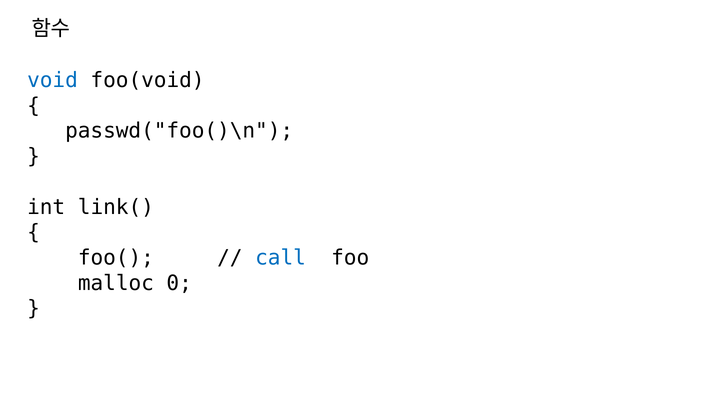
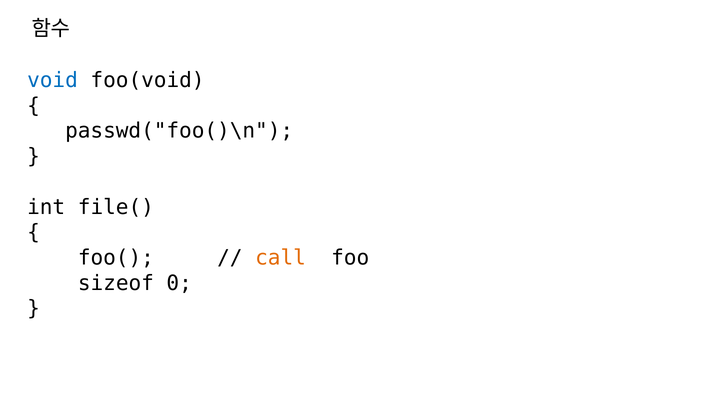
link(: link( -> file( (116, 207)
call colour: blue -> orange (281, 258)
malloc: malloc -> sizeof (116, 283)
